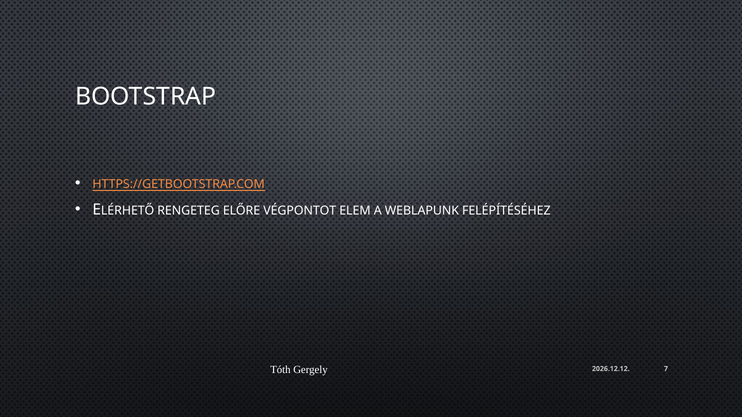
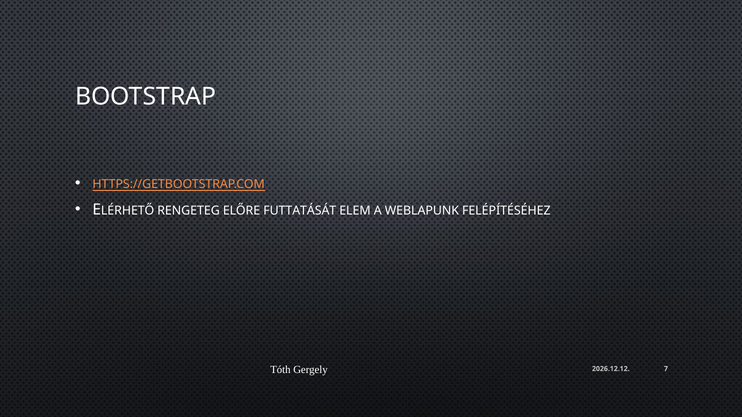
VÉGPONTOT: VÉGPONTOT -> FUTTATÁSÁT (300, 211)
